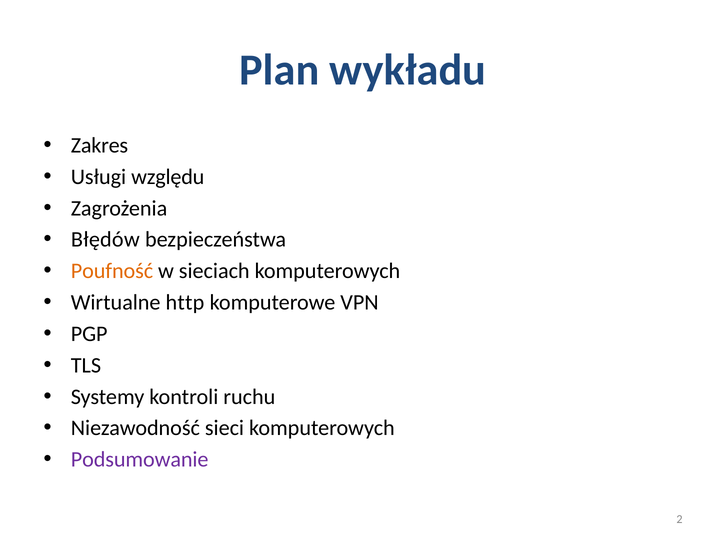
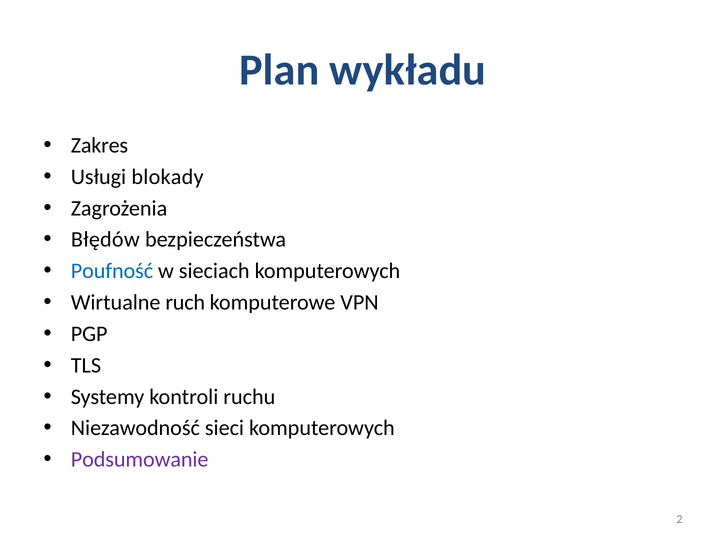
względu: względu -> blokady (168, 177)
Poufność colour: orange -> blue (112, 271)
http: http -> ruch (185, 303)
